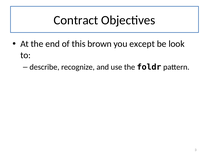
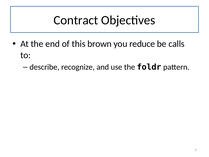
except: except -> reduce (142, 44)
look: look -> calls (177, 44)
